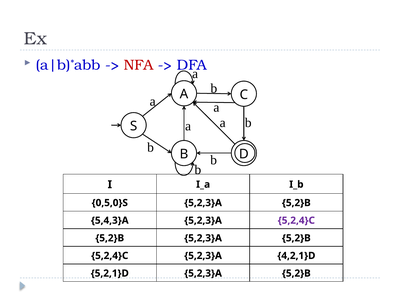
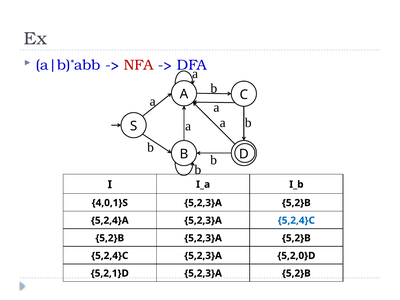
0,5,0}S: 0,5,0}S -> 4,0,1}S (110, 203)
5,4,3}A: 5,4,3}A -> 5,2,4}A (110, 220)
5,2,4}C colour: purple -> blue (296, 220)
4,2,1}D: 4,2,1}D -> 5,2,0}D (296, 256)
